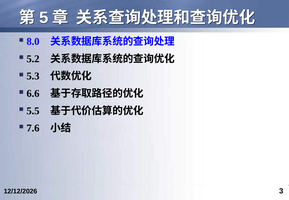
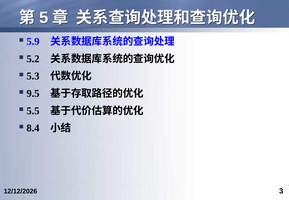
8.0: 8.0 -> 5.9 (33, 42)
6.6: 6.6 -> 9.5 (33, 94)
7.6: 7.6 -> 8.4 (33, 128)
